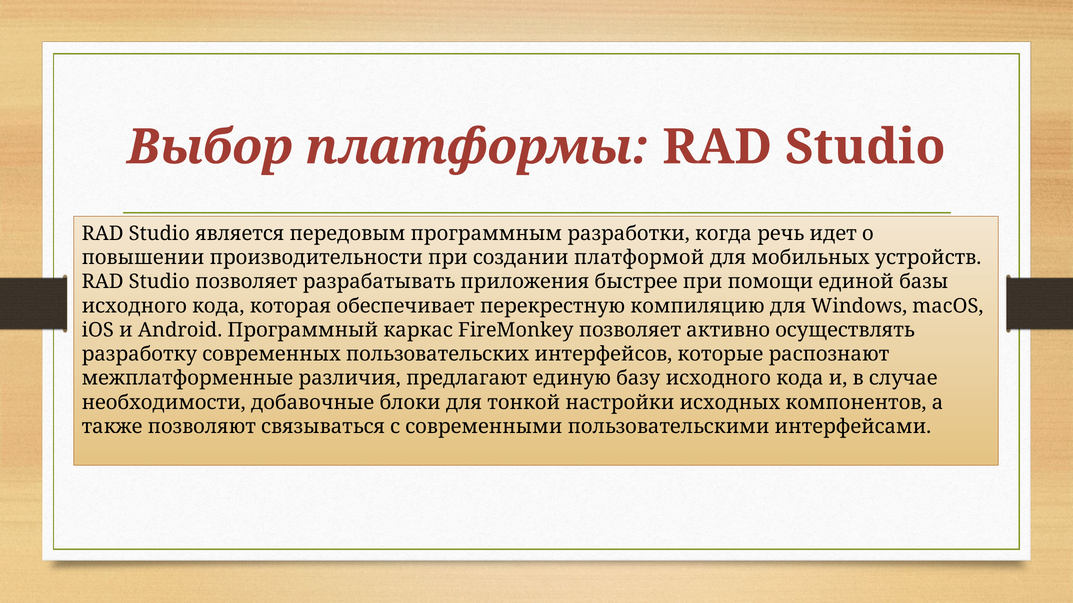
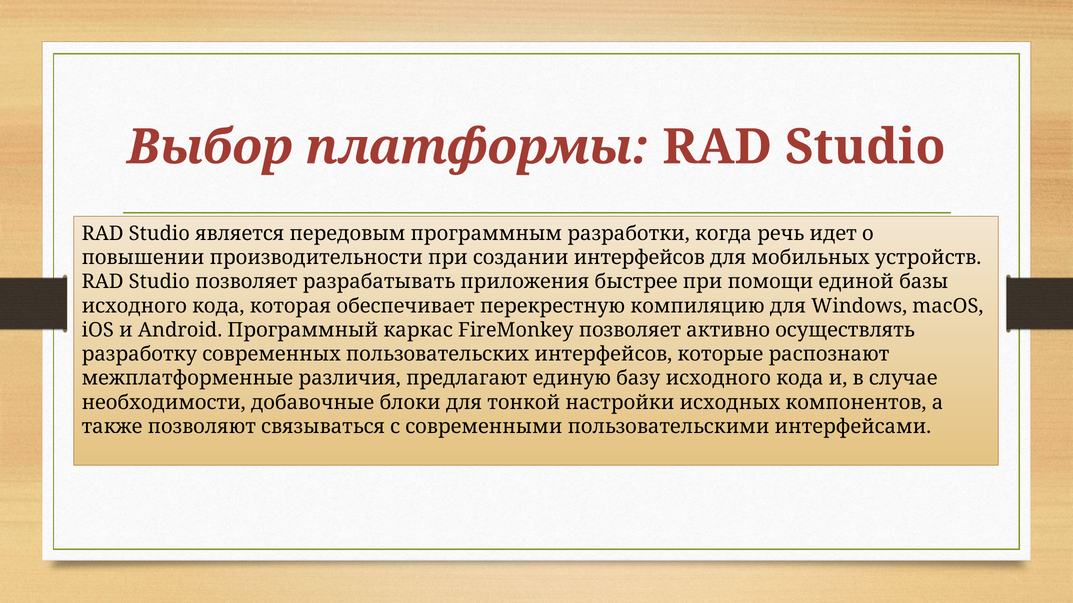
создании платформой: платформой -> интерфейсов (639, 258)
